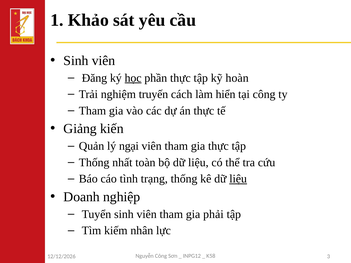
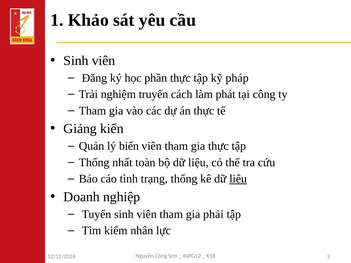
học underline: present -> none (133, 78)
hoàn: hoàn -> pháp (237, 78)
hiển: hiển -> phát (226, 94)
ngại: ngại -> biến (129, 146)
